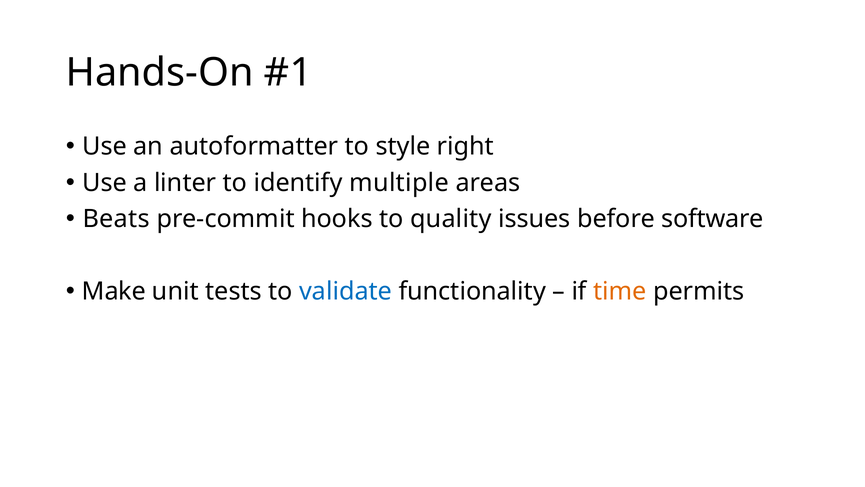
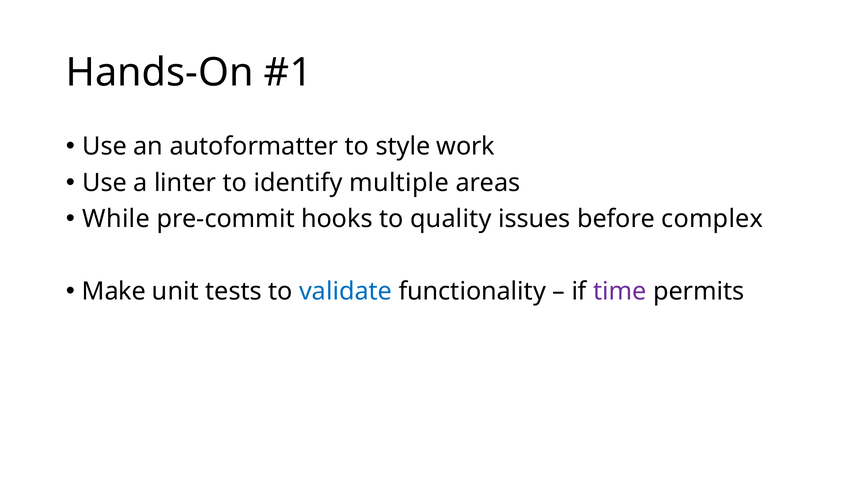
right: right -> work (466, 146)
Beats: Beats -> While (116, 219)
software: software -> complex (712, 219)
time colour: orange -> purple (620, 291)
